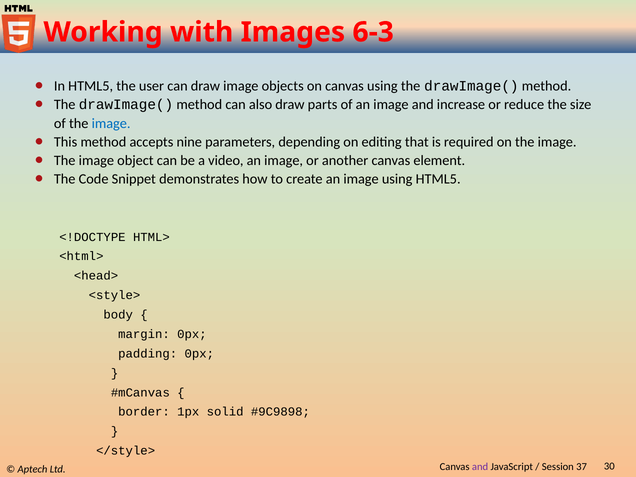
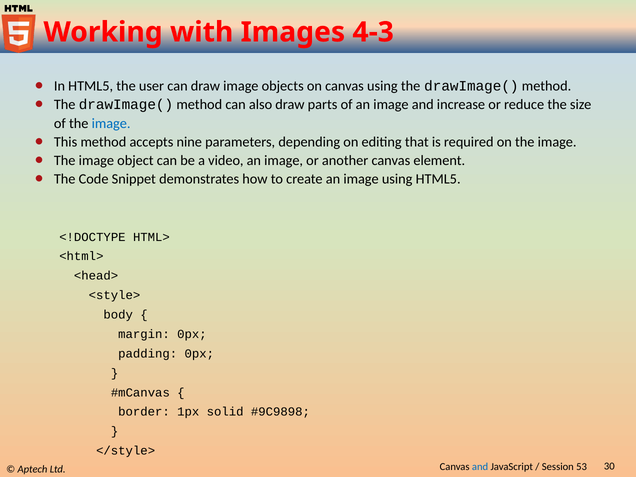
6-3: 6-3 -> 4-3 (373, 32)
and colour: purple -> blue (480, 467)
37: 37 -> 53 (582, 467)
